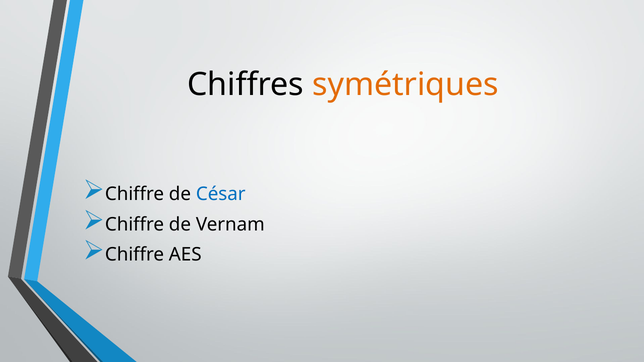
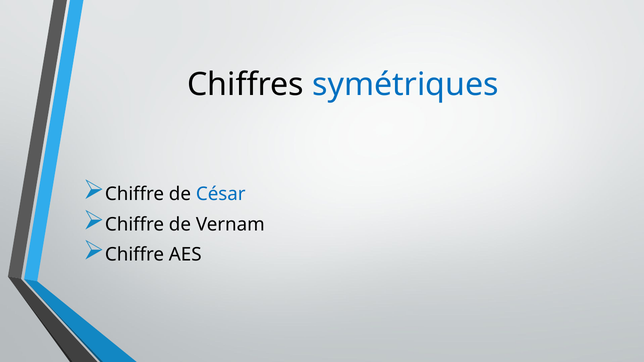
symétriques colour: orange -> blue (405, 85)
